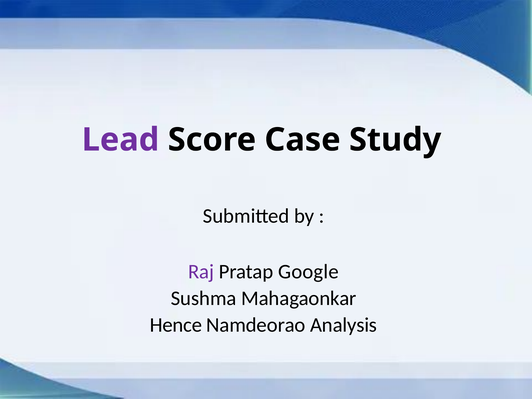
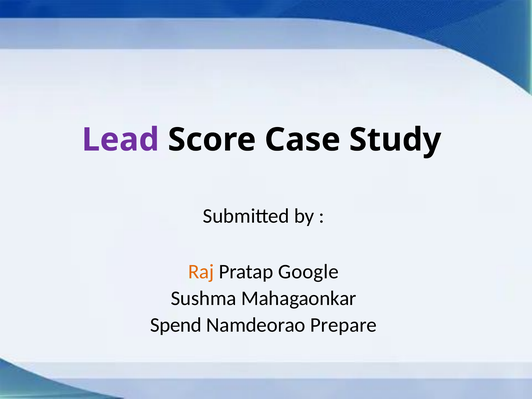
Raj colour: purple -> orange (201, 272)
Hence: Hence -> Spend (176, 325)
Analysis: Analysis -> Prepare (344, 325)
